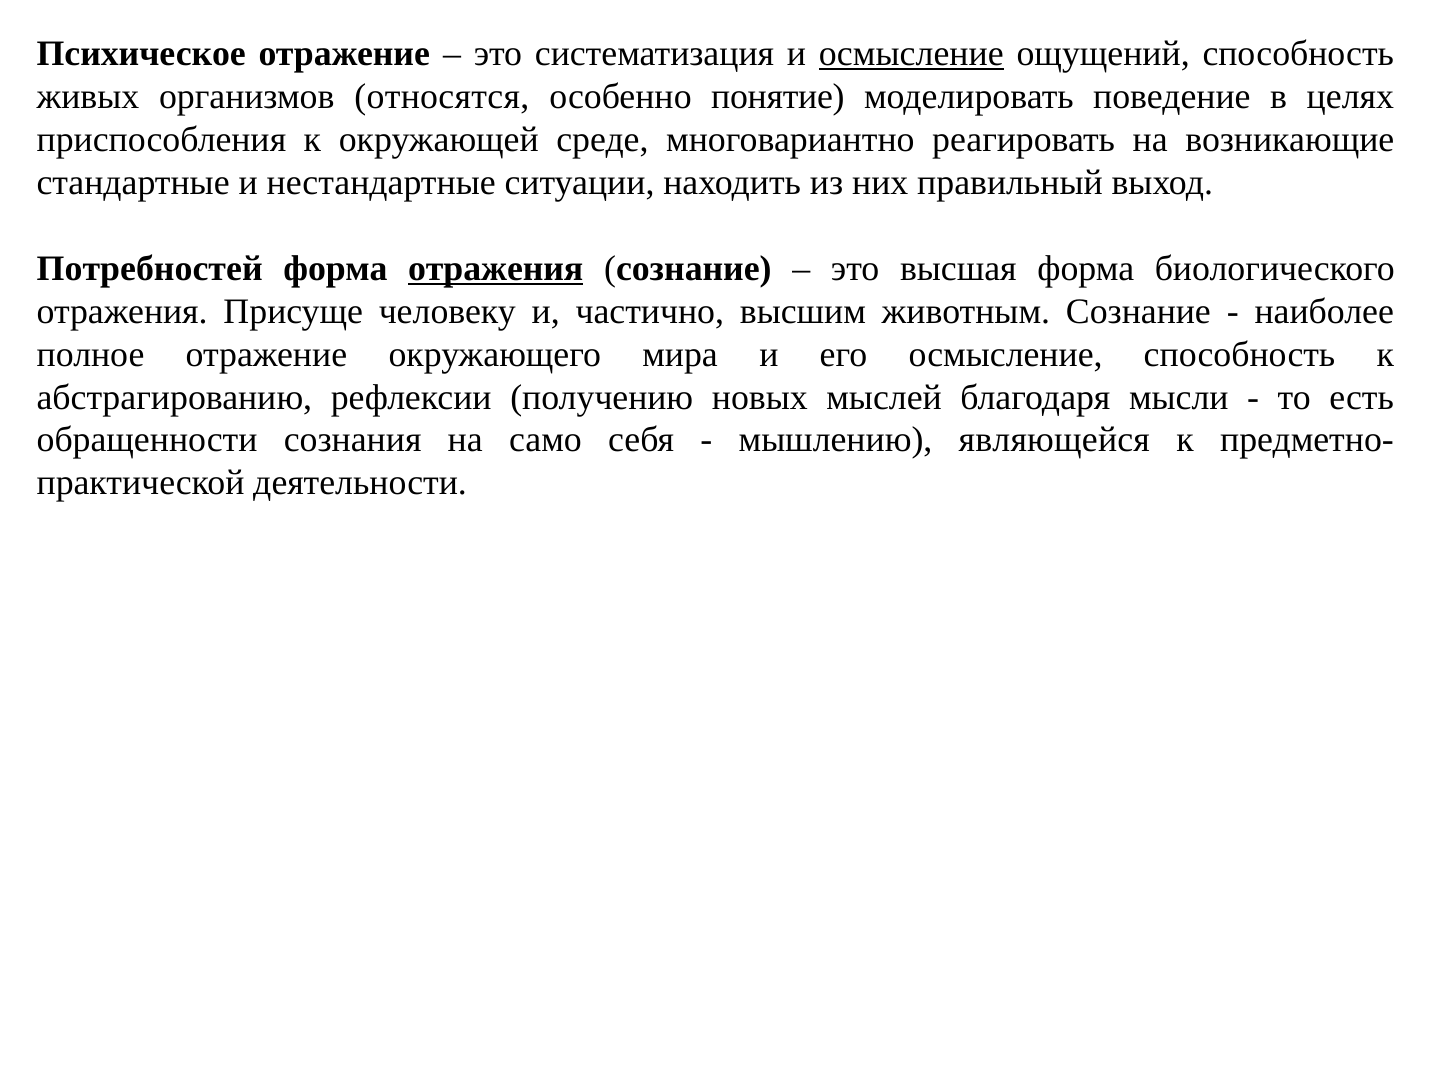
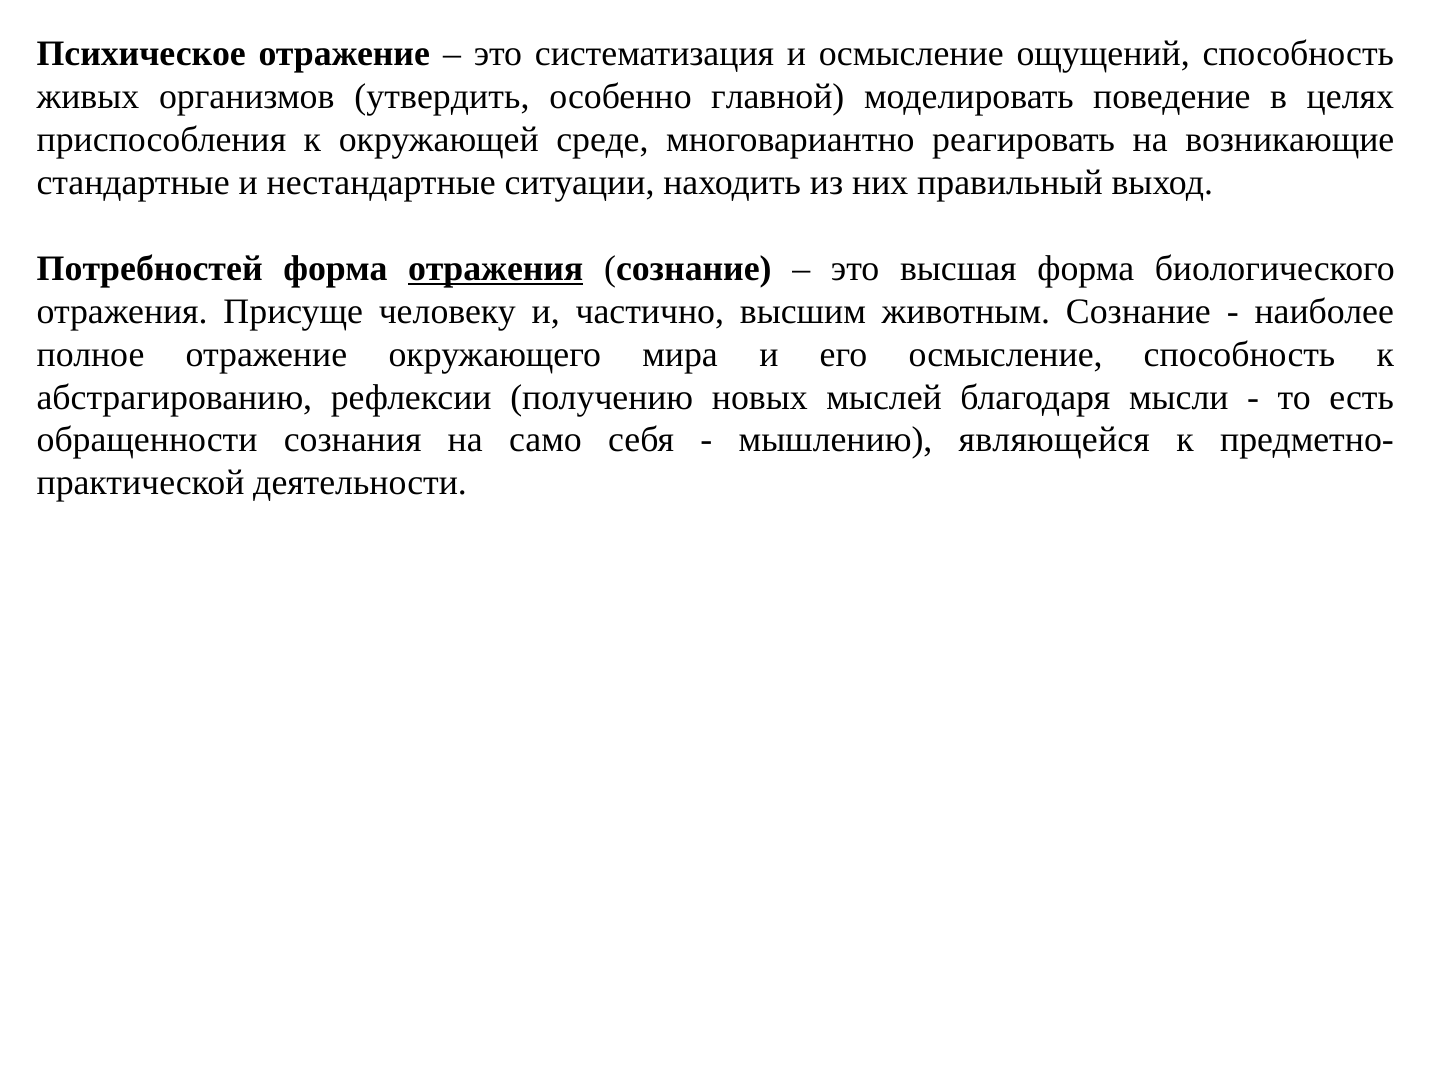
осмысление underline: present -> none (911, 54)
относятся: относятся -> утвердить (442, 96)
понятие: понятие -> главной (778, 96)
